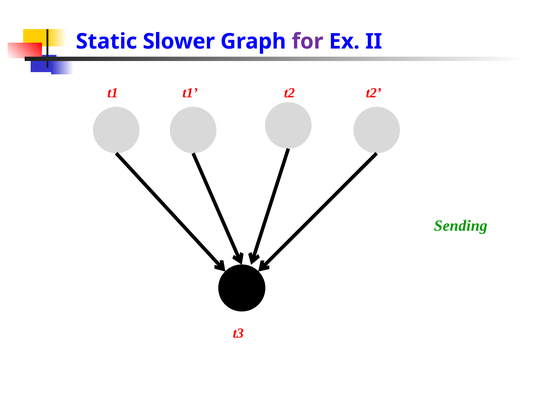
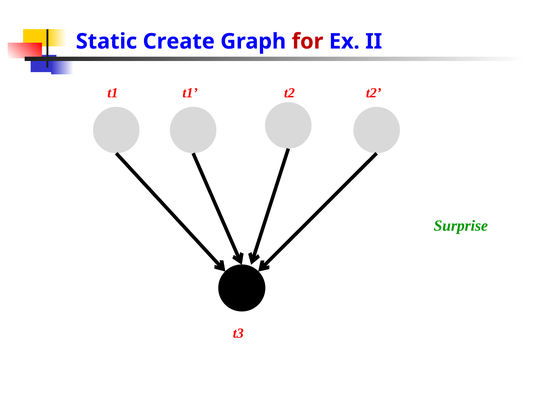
Slower: Slower -> Create (179, 41)
for colour: purple -> red (308, 41)
Sending: Sending -> Surprise (461, 226)
